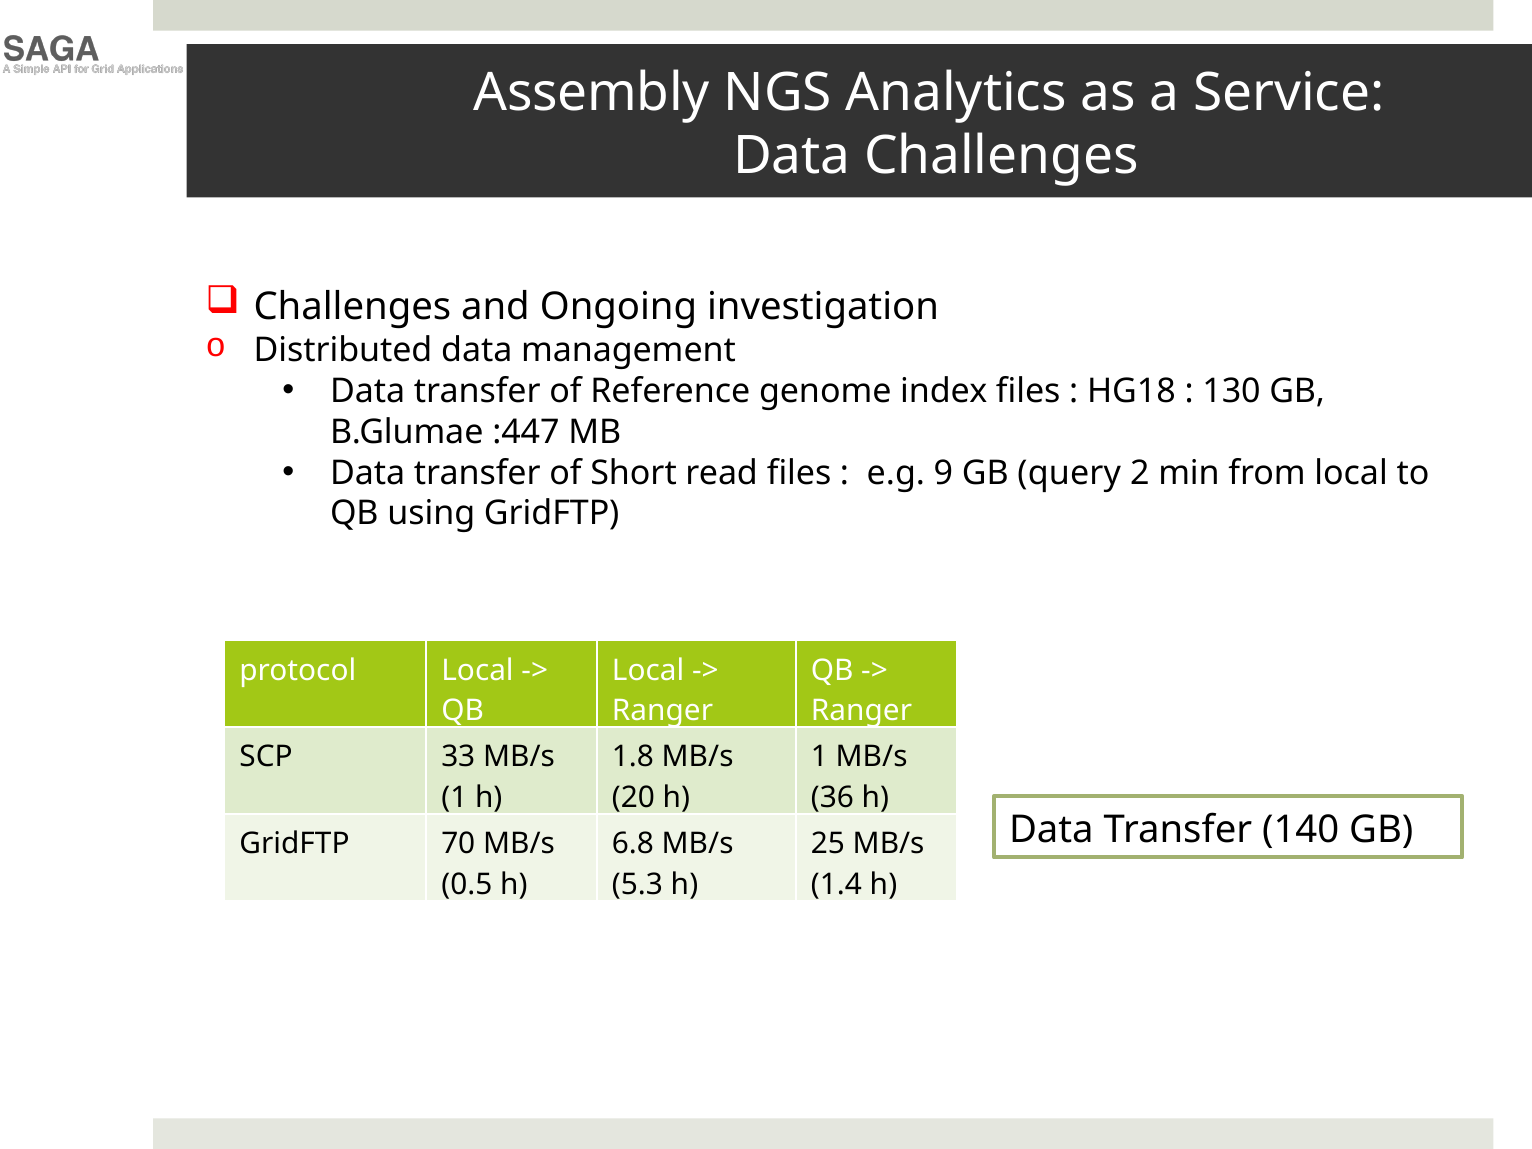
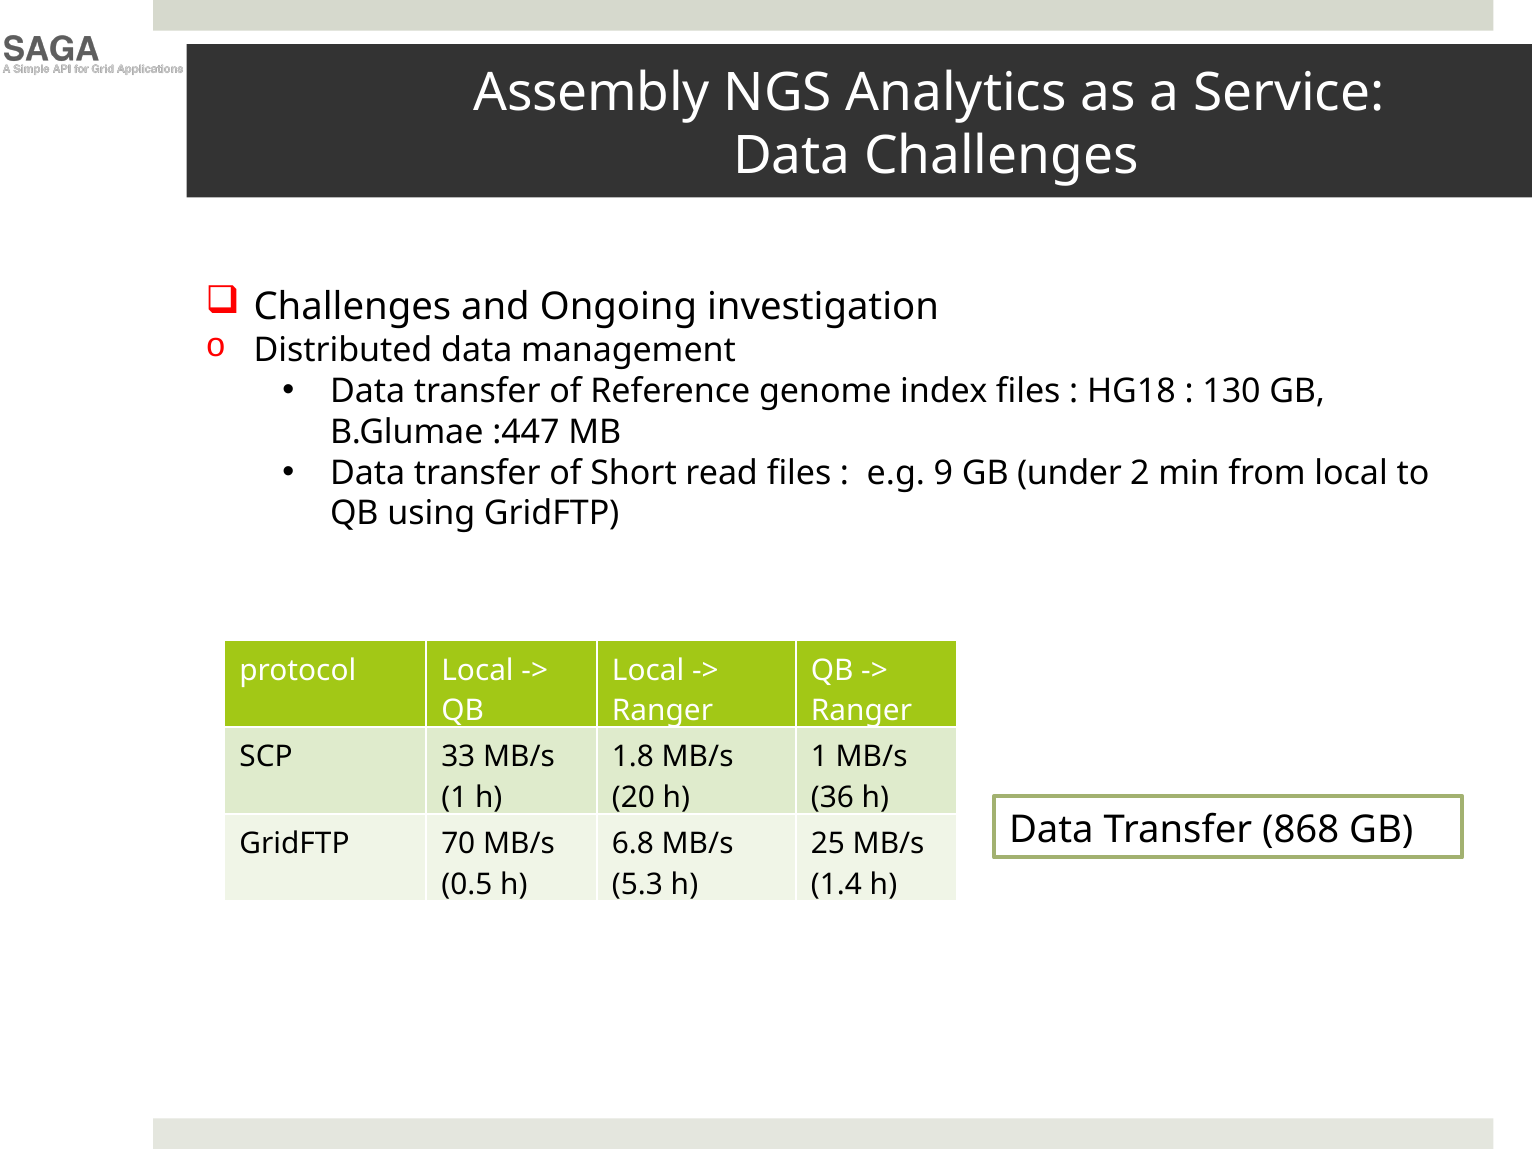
query: query -> under (1069, 473)
140: 140 -> 868 (1301, 829)
